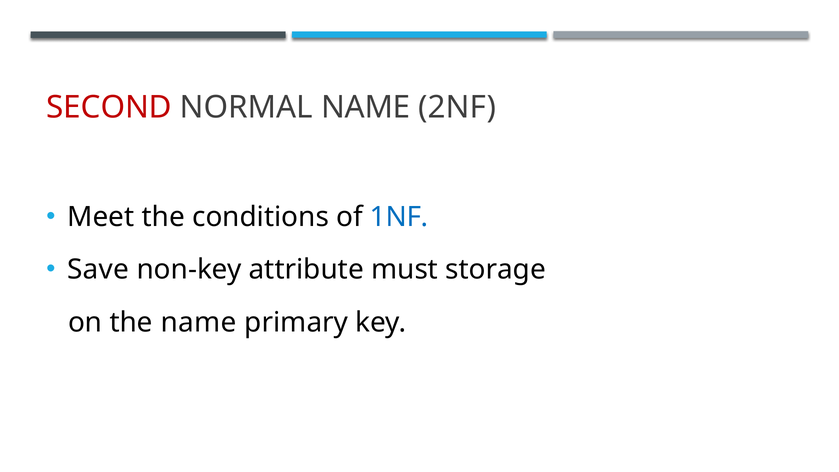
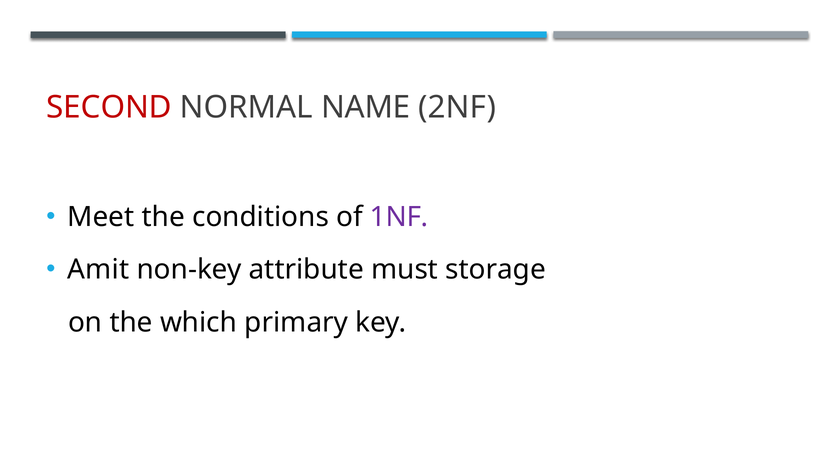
1NF colour: blue -> purple (399, 217)
Save: Save -> Amit (98, 270)
the name: name -> which (199, 322)
